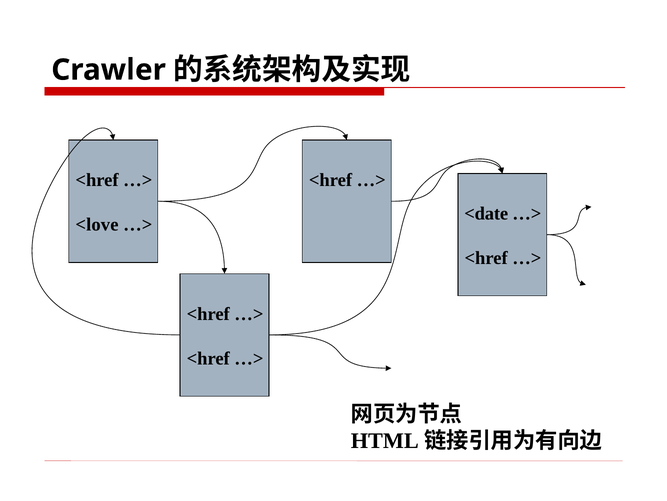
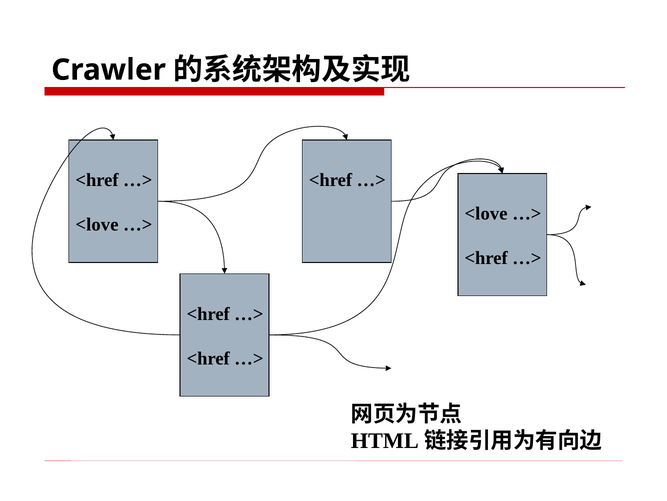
<date: <date -> <love (486, 213)
